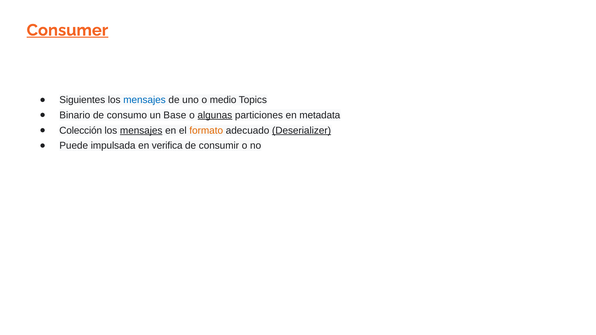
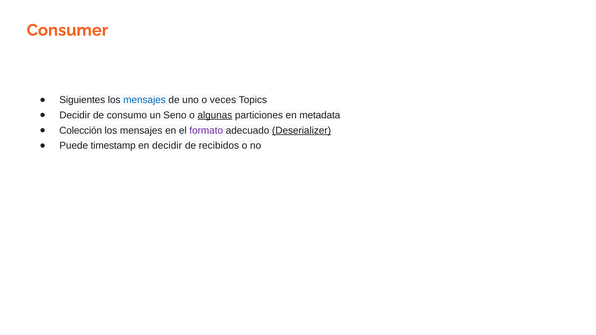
Consumer underline: present -> none (67, 30)
medio: medio -> veces (223, 100)
Binario: Binario -> Decidir (75, 115)
Base: Base -> Seno (175, 115)
mensajes underline: present -> none (141, 131)
formato colour: orange -> purple (206, 131)
impulsada: impulsada -> timestamp (113, 146)
en verifica: verifica -> decidir (167, 146)
consumir: consumir -> recibidos (219, 146)
